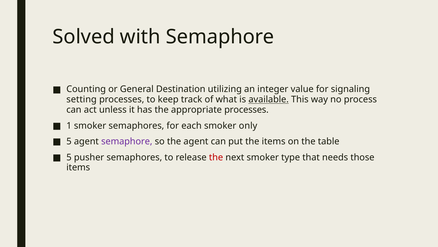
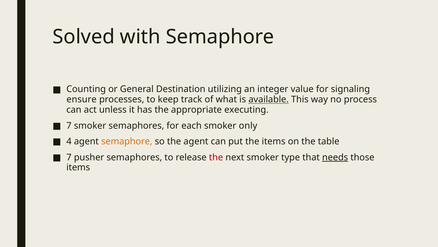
setting: setting -> ensure (82, 99)
appropriate processes: processes -> executing (246, 110)
1: 1 -> 7 (69, 125)
5: 5 -> 4 (69, 141)
semaphore colour: purple -> orange (127, 141)
5: 5 -> 7 (69, 157)
needs underline: none -> present (335, 157)
